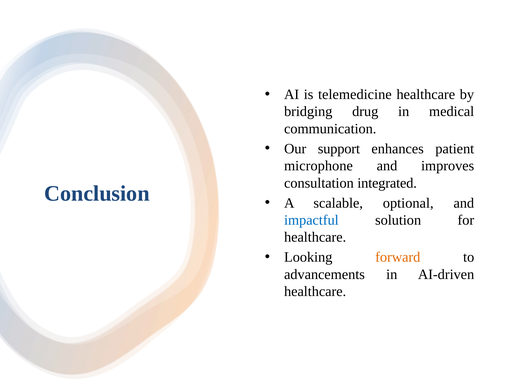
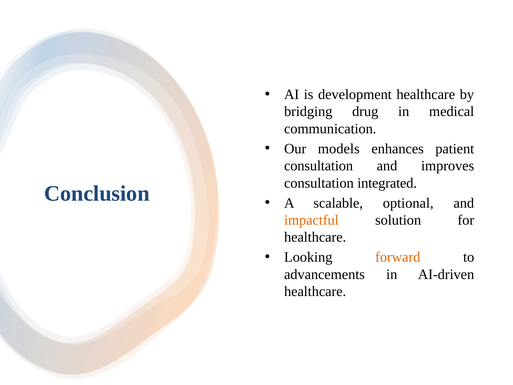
telemedicine: telemedicine -> development (355, 94)
support: support -> models (339, 149)
microphone: microphone -> consultation (319, 166)
impactful colour: blue -> orange (311, 220)
